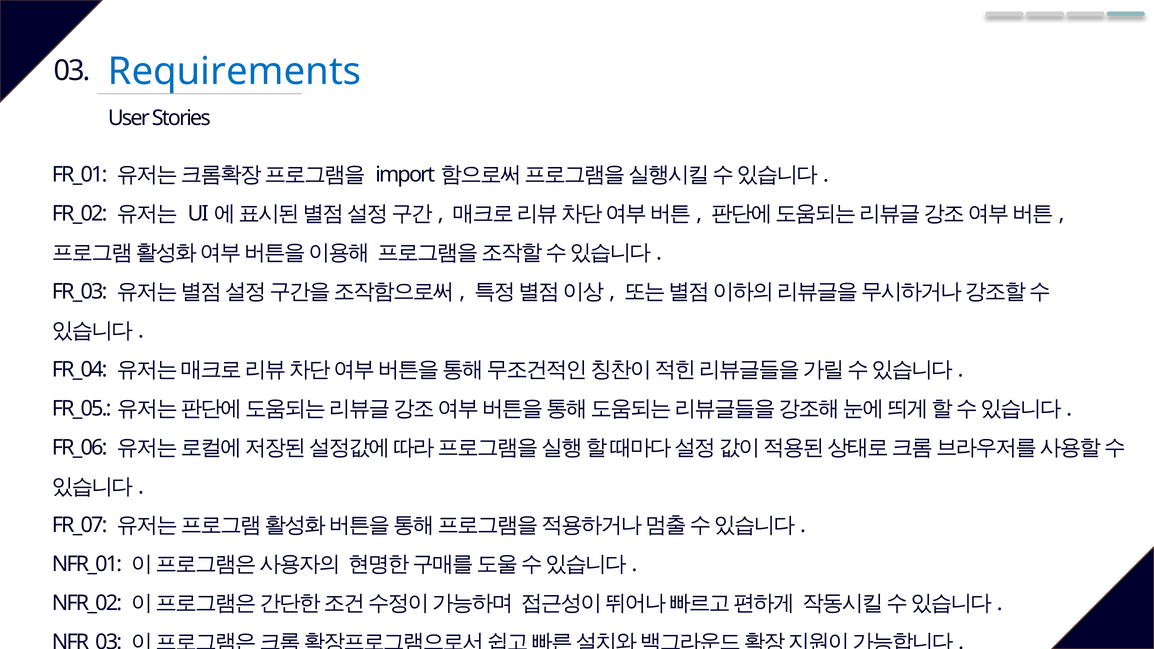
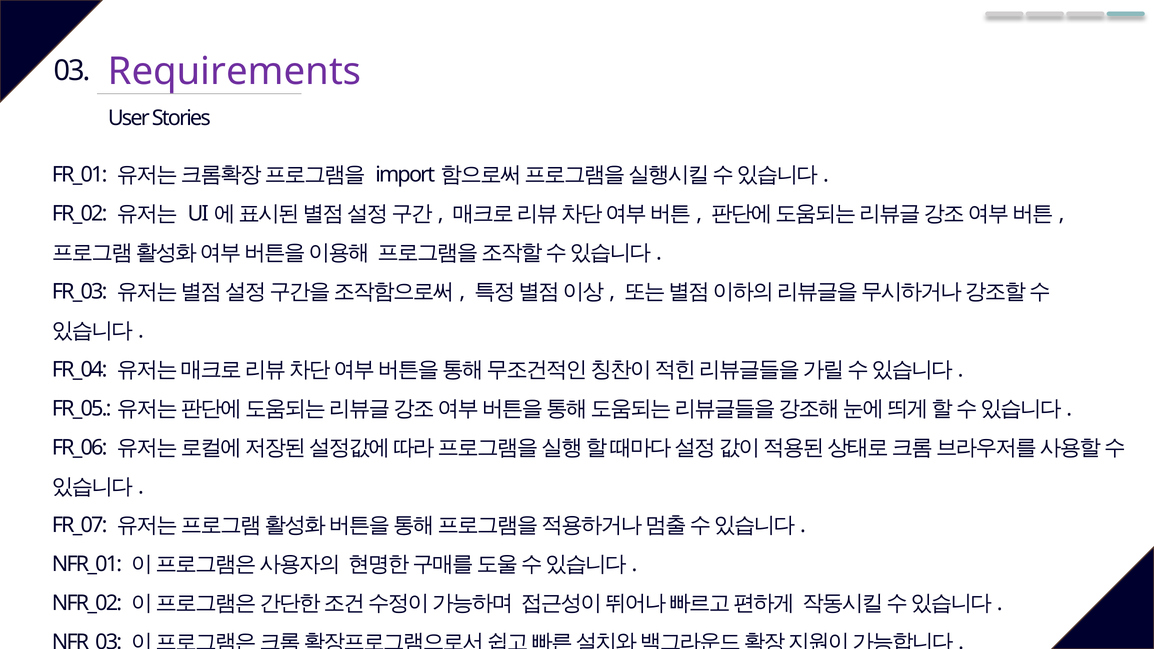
Requirements colour: blue -> purple (234, 71)
